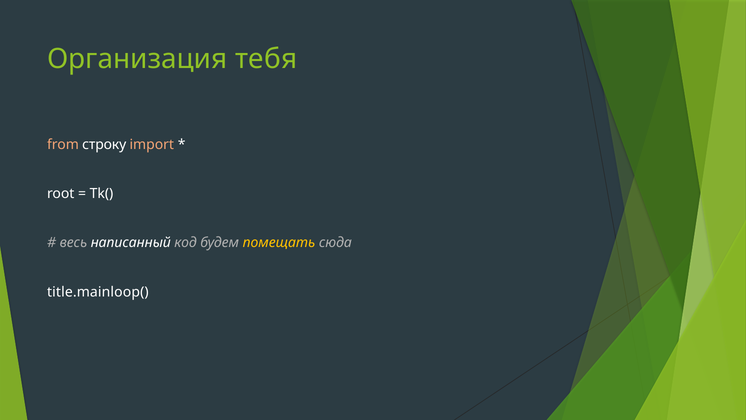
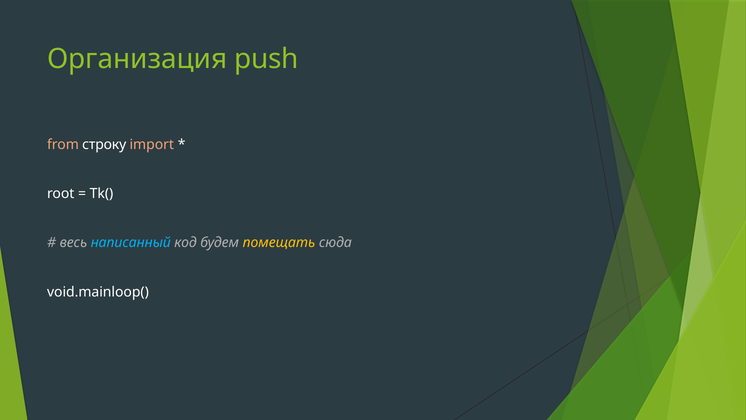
тебя: тебя -> push (266, 59)
написанный colour: white -> light blue (131, 243)
title.mainloop(: title.mainloop( -> void.mainloop( (98, 292)
